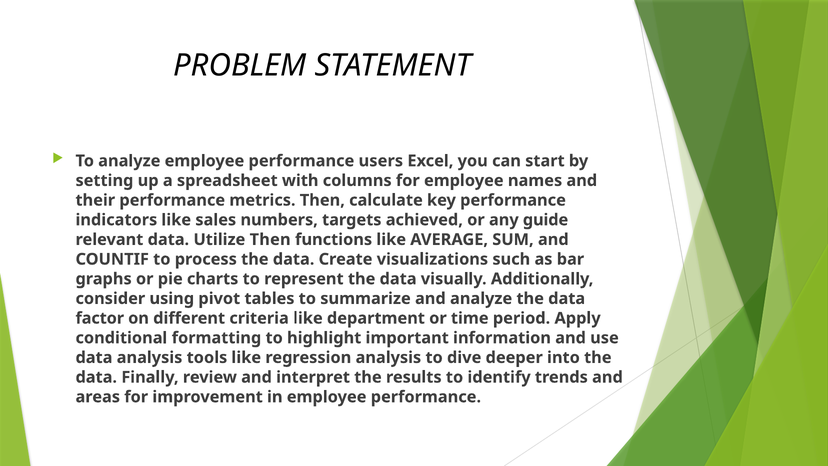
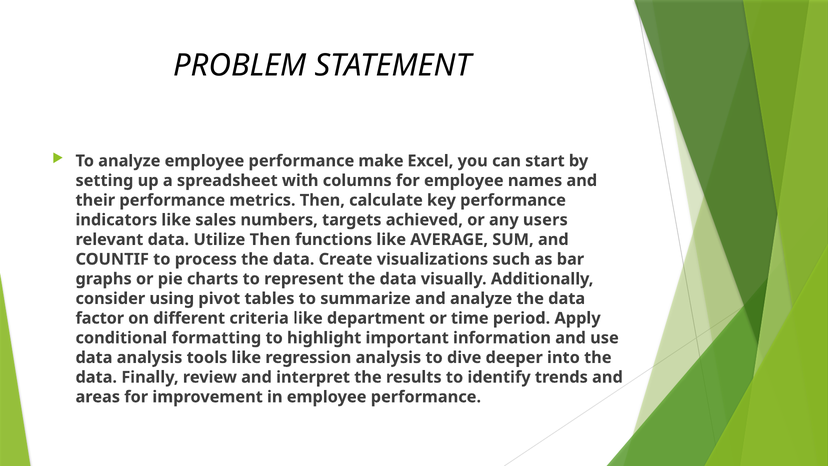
users: users -> make (381, 161)
guide: guide -> users (545, 220)
